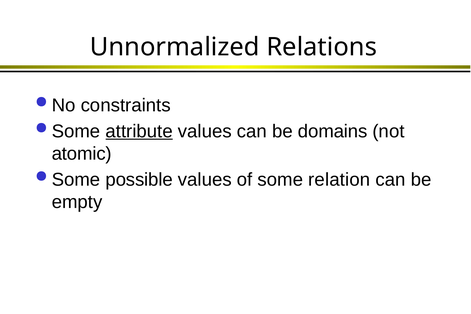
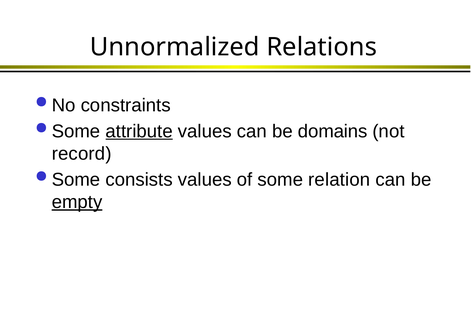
atomic: atomic -> record (82, 154)
possible: possible -> consists (139, 180)
empty underline: none -> present (77, 202)
